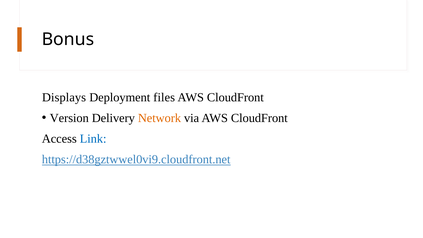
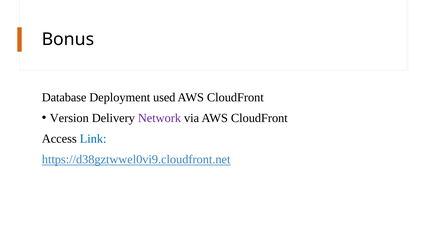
Displays: Displays -> Database (64, 97)
files: files -> used (164, 97)
Network colour: orange -> purple (159, 118)
